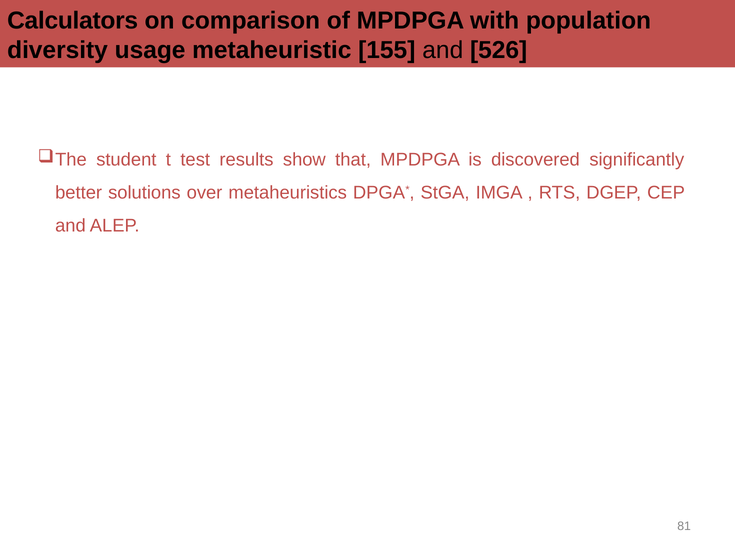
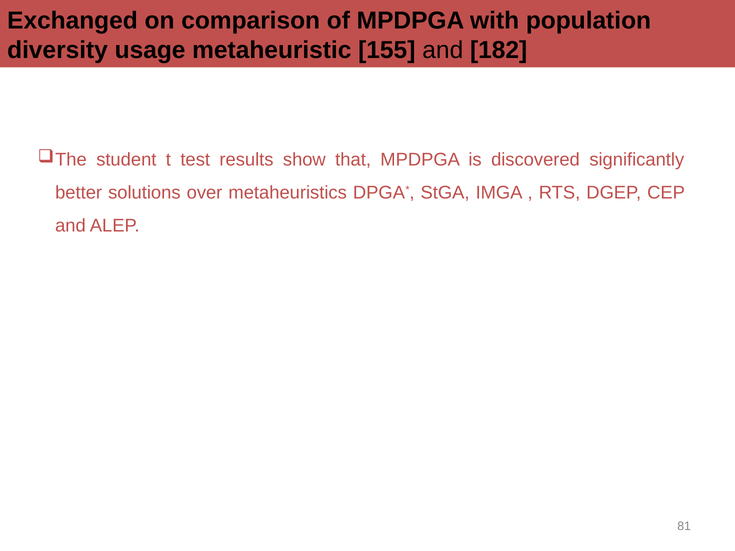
Calculators: Calculators -> Exchanged (72, 21)
526: 526 -> 182 (499, 50)
